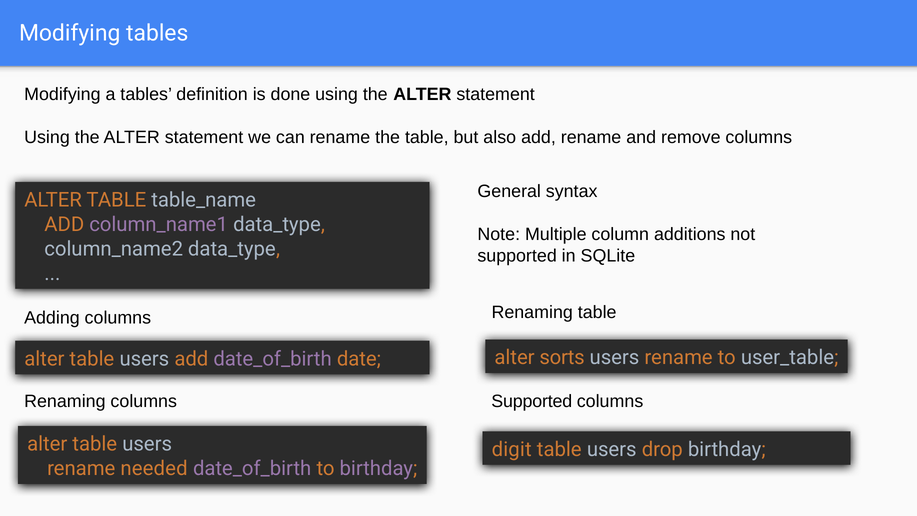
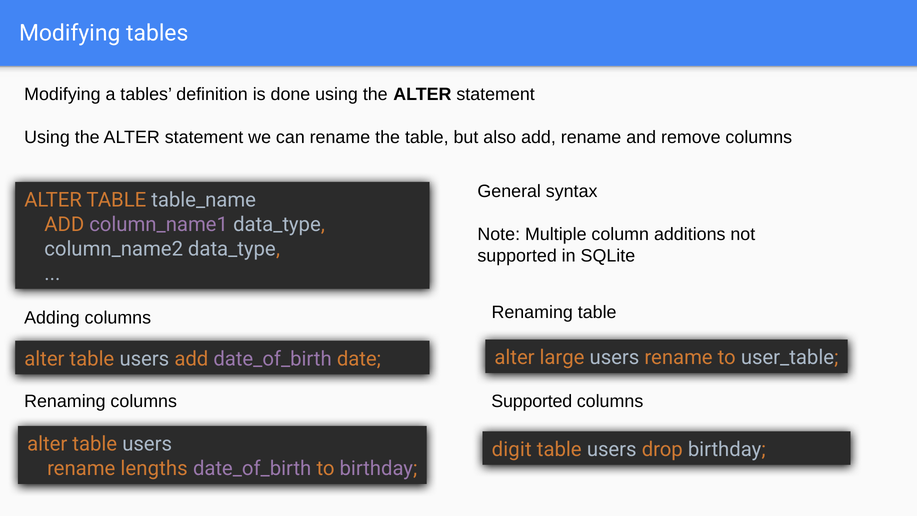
sorts: sorts -> large (562, 358)
needed: needed -> lengths (154, 468)
